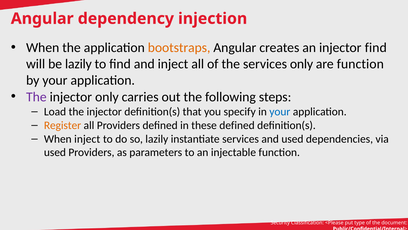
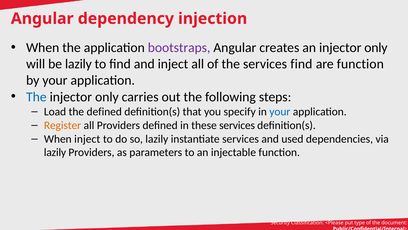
bootstraps colour: orange -> purple (179, 48)
an injector find: find -> only (376, 48)
services only: only -> find (301, 64)
The colour: purple -> blue (36, 97)
Load the injector: injector -> defined (104, 111)
these defined: defined -> services (237, 125)
used: used -> lazily (55, 152)
